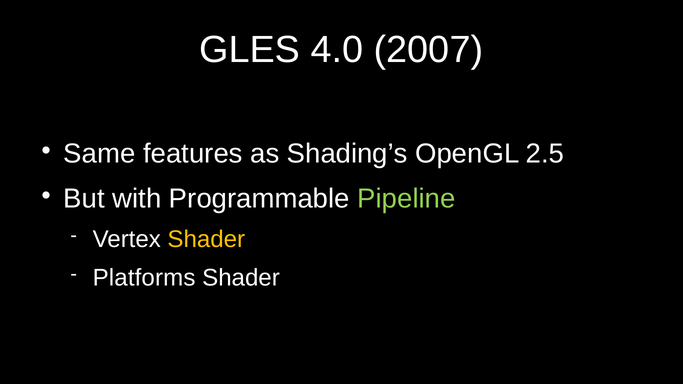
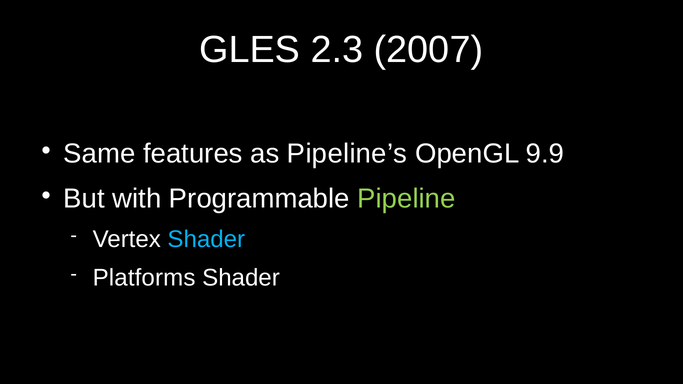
4.0: 4.0 -> 2.3 (337, 50)
Shading’s: Shading’s -> Pipeline’s (347, 154)
2.5: 2.5 -> 9.9 (545, 154)
Shader colour: yellow -> light blue (206, 239)
